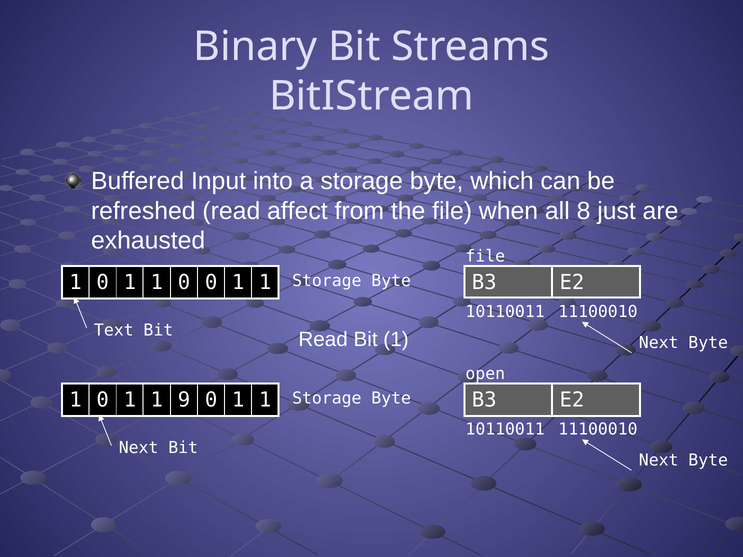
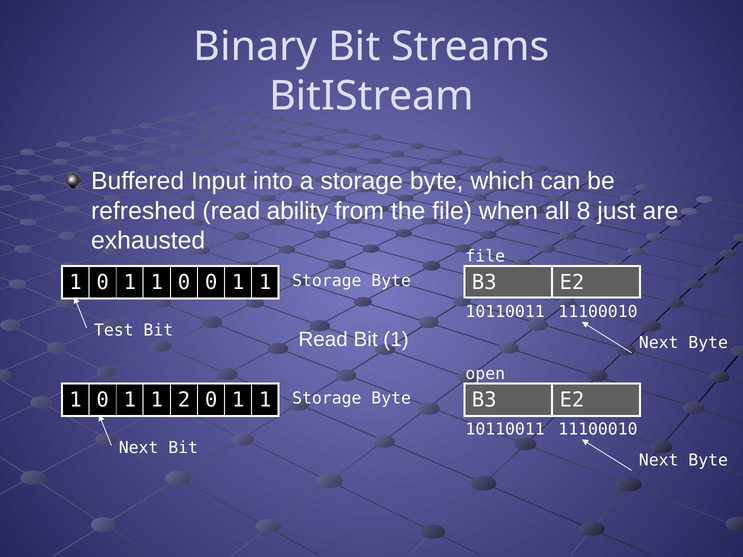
affect: affect -> ability (298, 211)
Text: Text -> Test (114, 330)
9: 9 -> 2 (184, 400)
